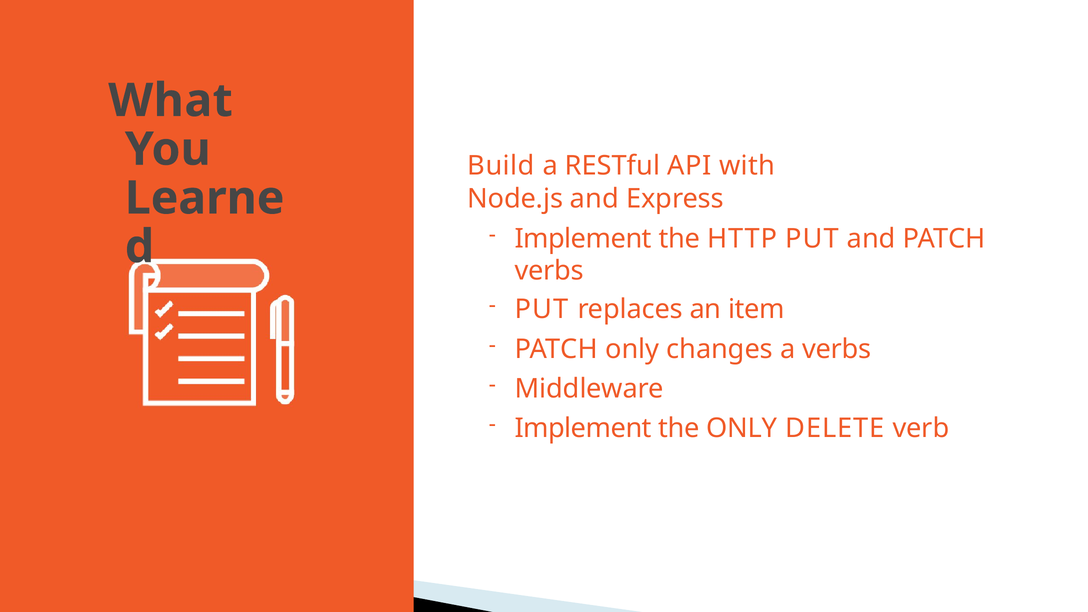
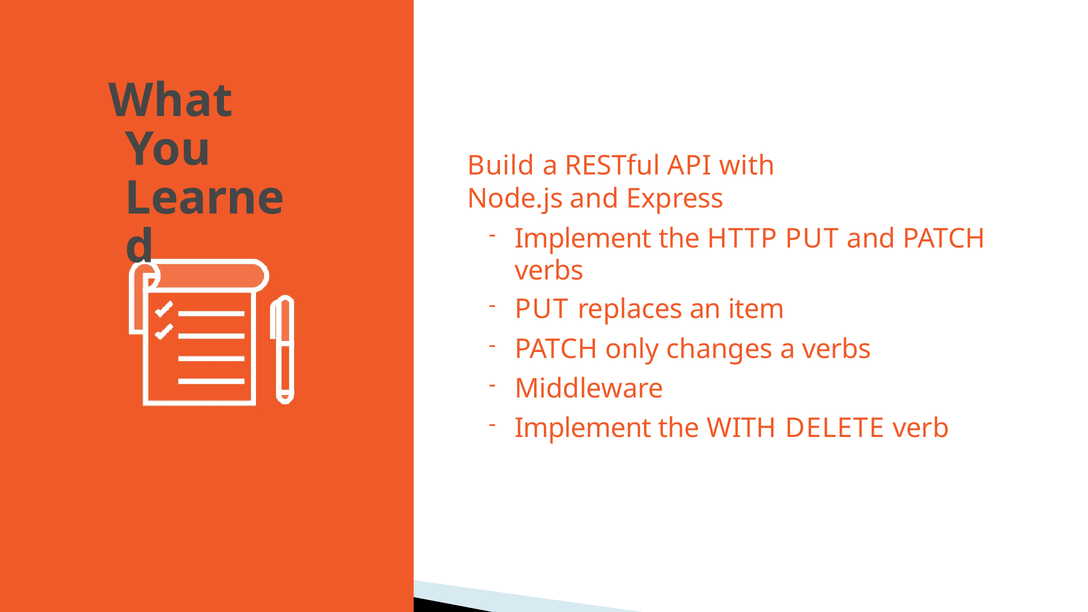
the ONLY: ONLY -> WITH (742, 428)
